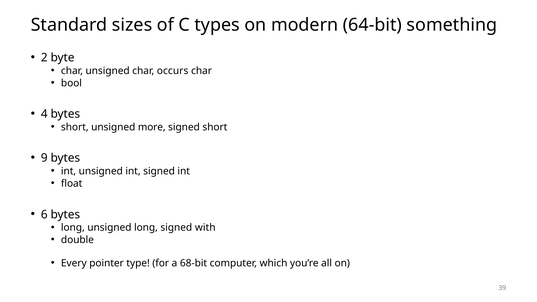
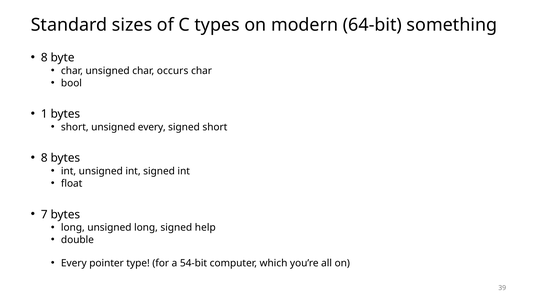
2: 2 -> 8 (44, 58)
4: 4 -> 1 (44, 114)
unsigned more: more -> every (152, 127)
9: 9 -> 8 (44, 158)
6: 6 -> 7 (44, 215)
with: with -> help (205, 228)
68-bit: 68-bit -> 54-bit (194, 263)
